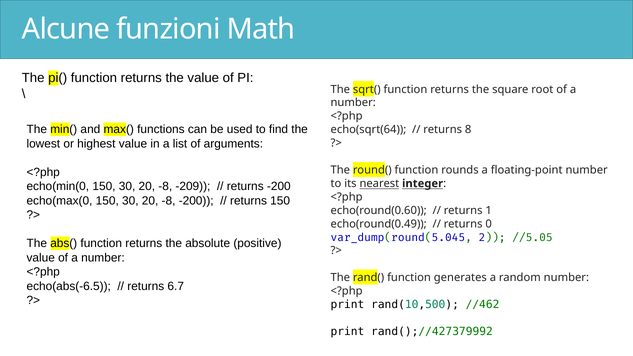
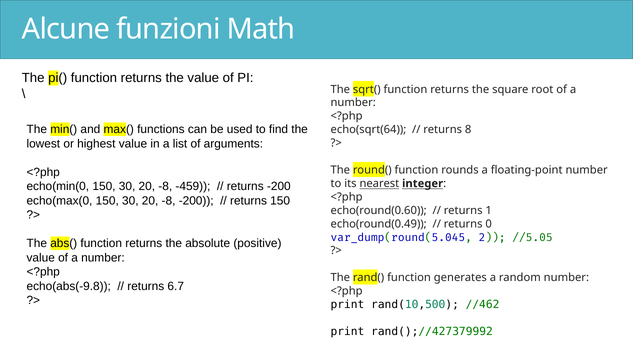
-209: -209 -> -459 (193, 186)
echo(abs(-6.5: echo(abs(-6.5 -> echo(abs(-9.8 (69, 286)
